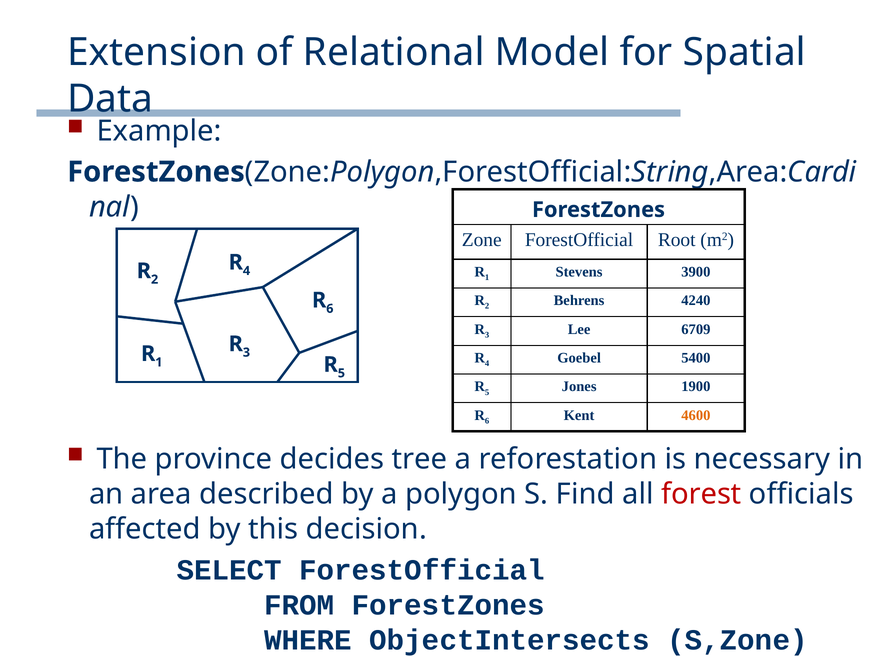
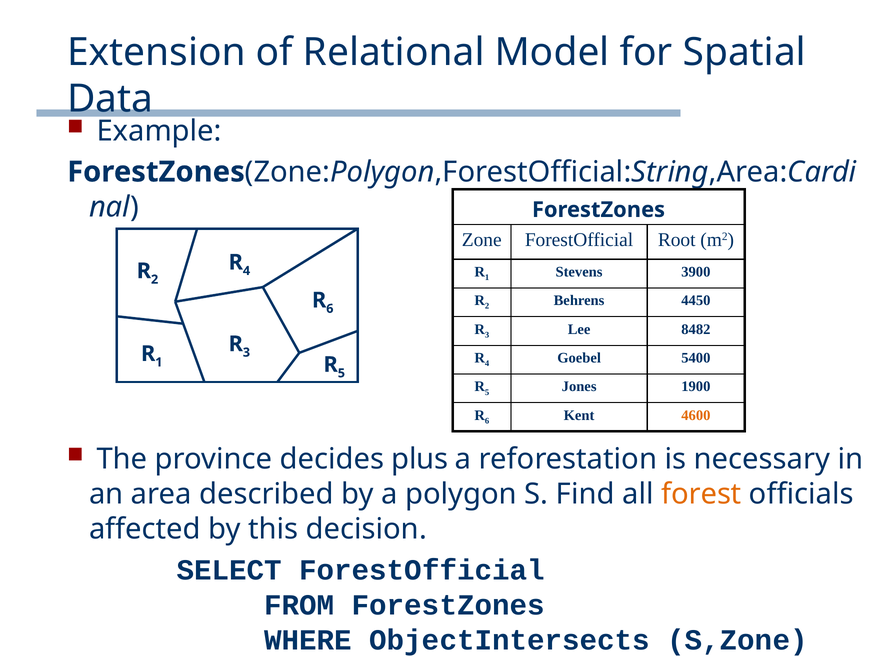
4240: 4240 -> 4450 (696, 301)
6709: 6709 -> 8482 (696, 329)
tree: tree -> plus (420, 459)
forest colour: red -> orange (701, 494)
